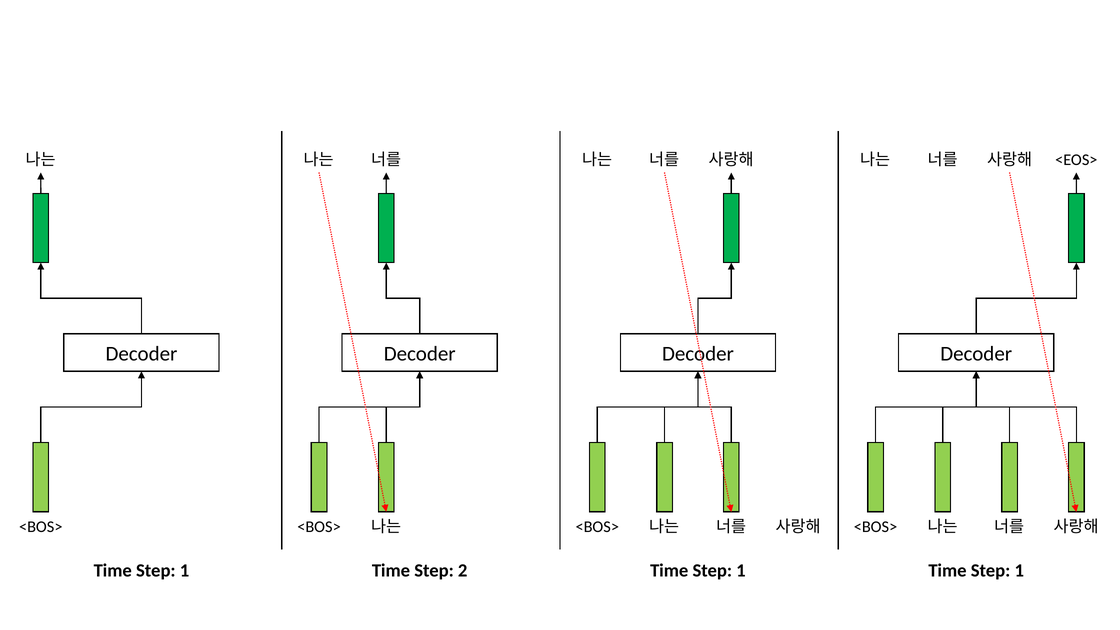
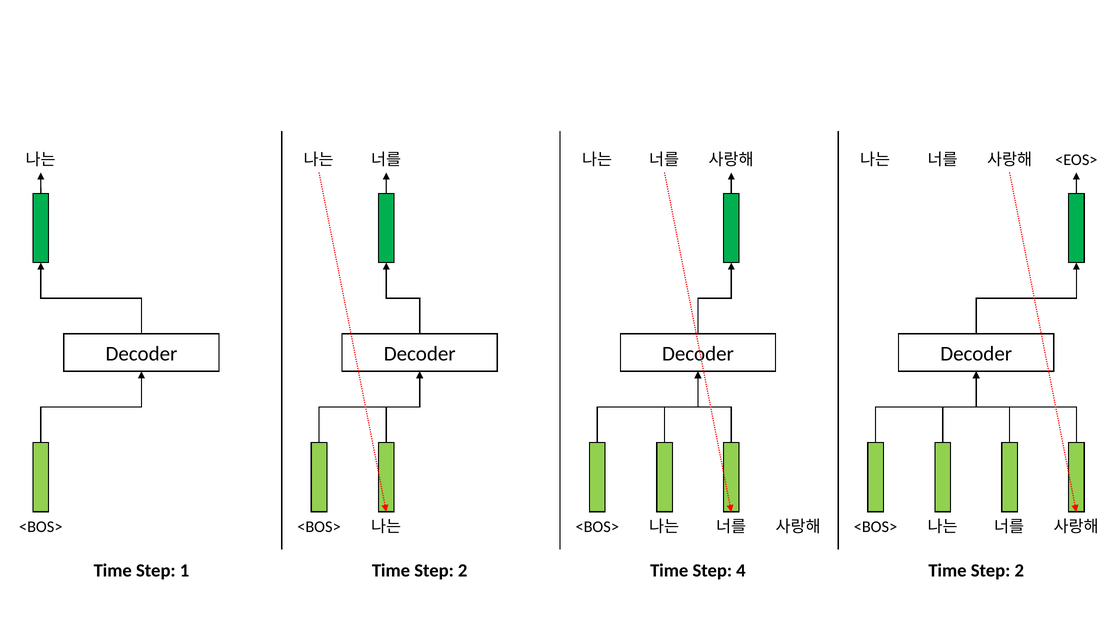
1: 1 -> 4 (741, 571)
1: 1 -> 2 (1019, 571)
